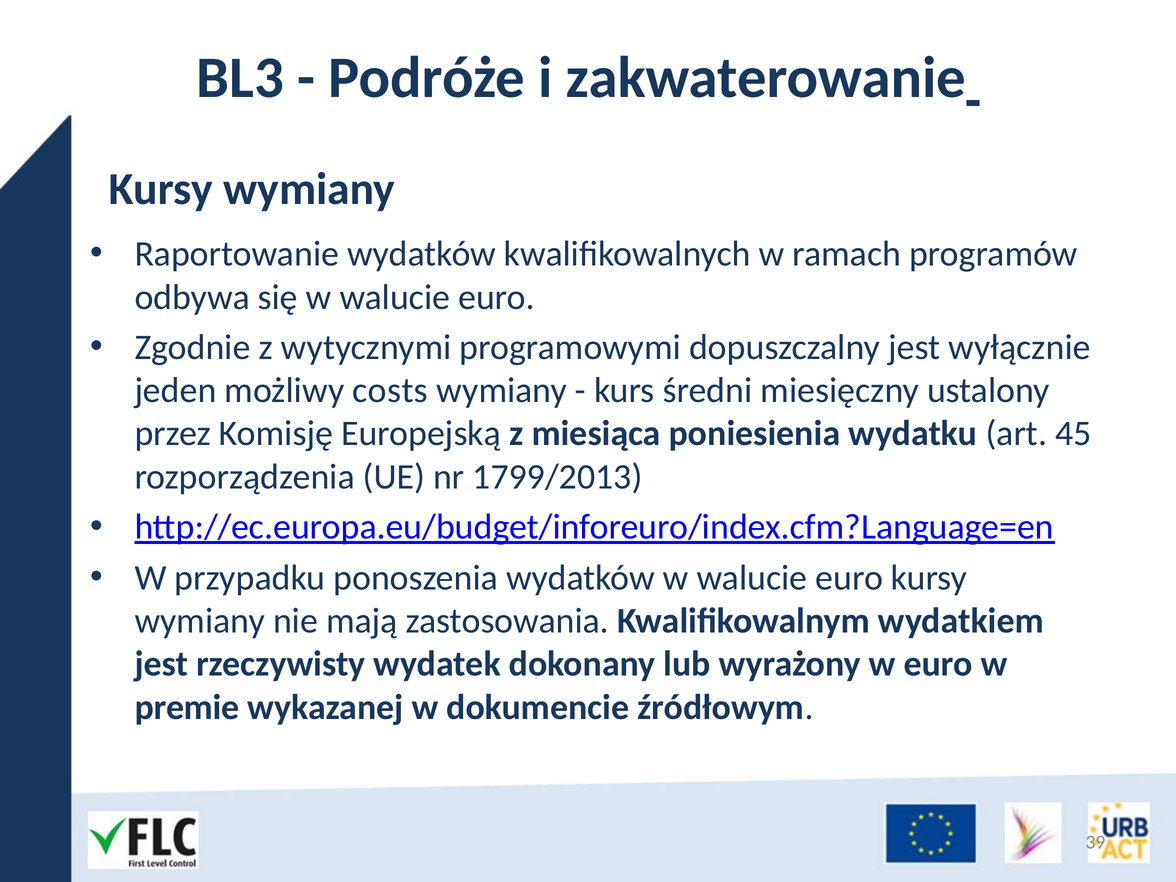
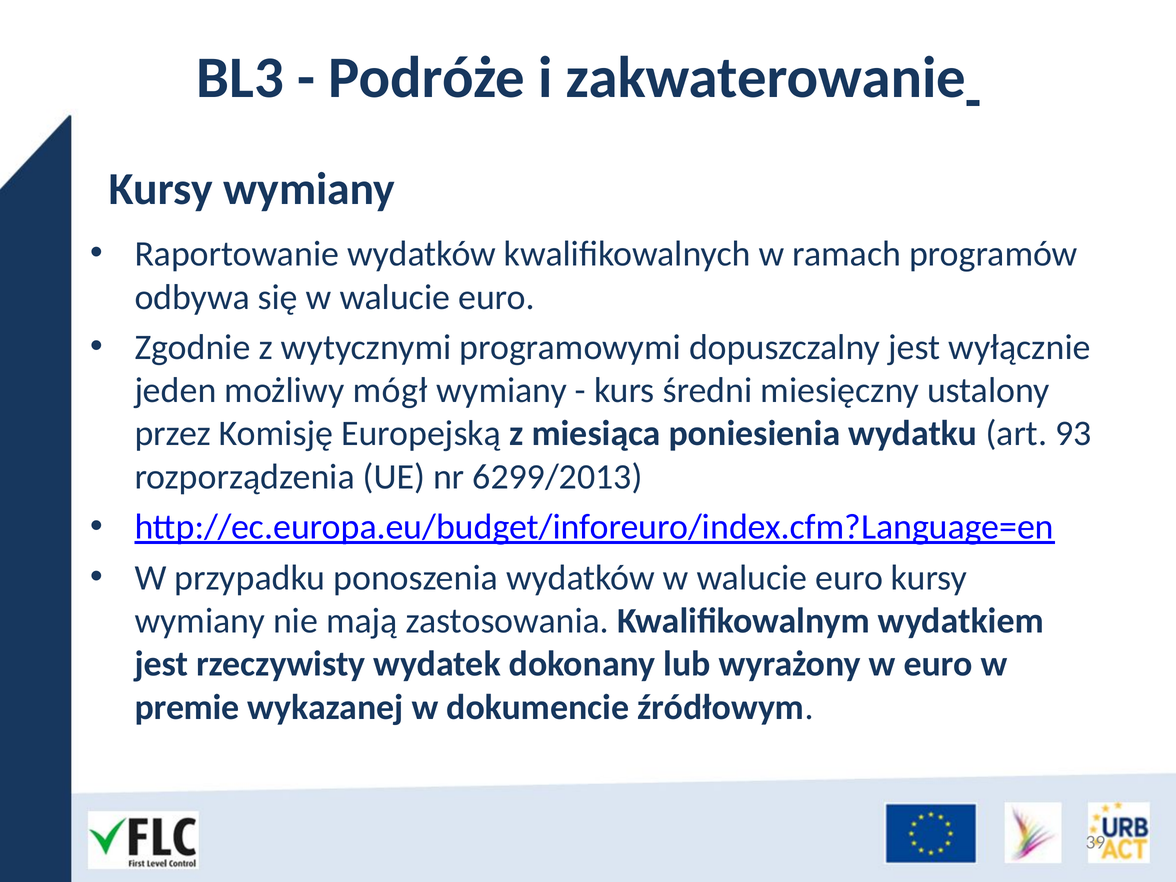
costs: costs -> mógł (390, 391)
45: 45 -> 93 (1073, 434)
1799/2013: 1799/2013 -> 6299/2013 (557, 477)
